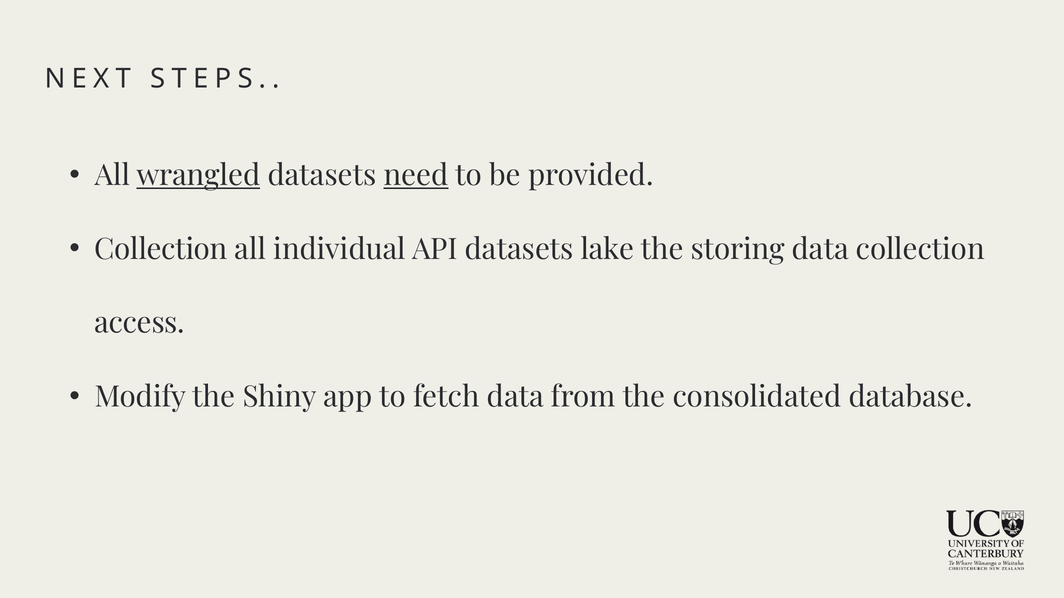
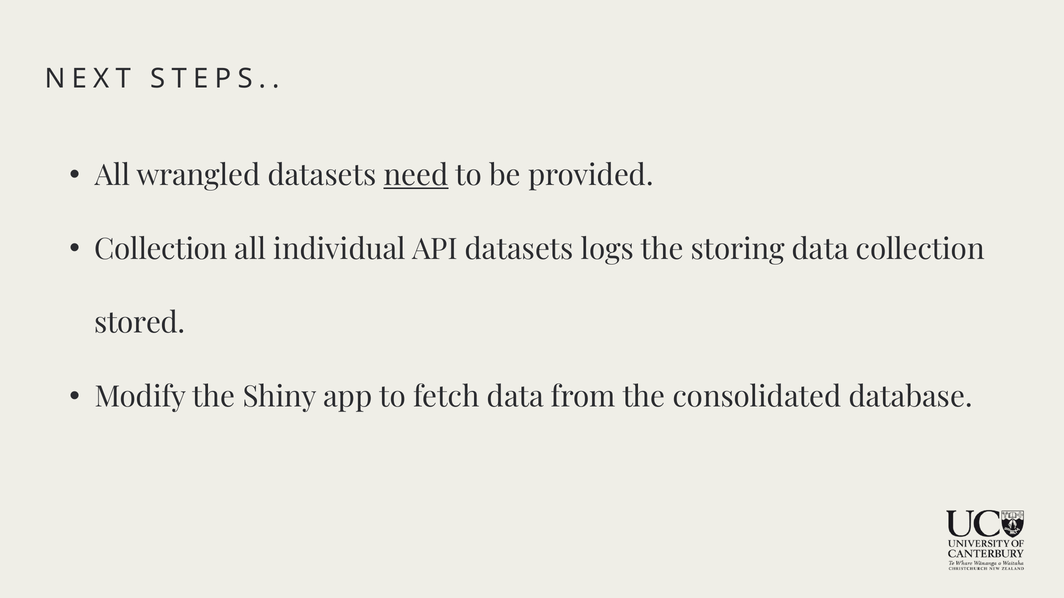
wrangled underline: present -> none (198, 176)
lake: lake -> logs (608, 250)
access: access -> stored (140, 323)
